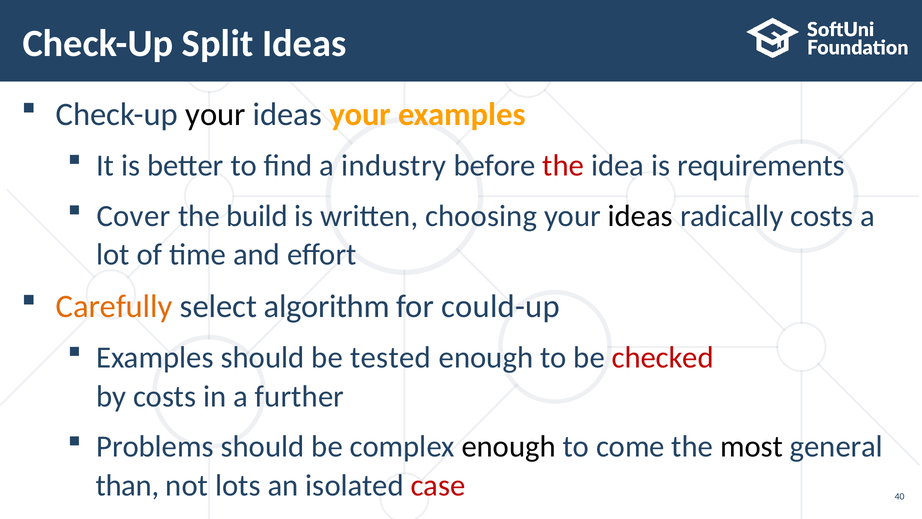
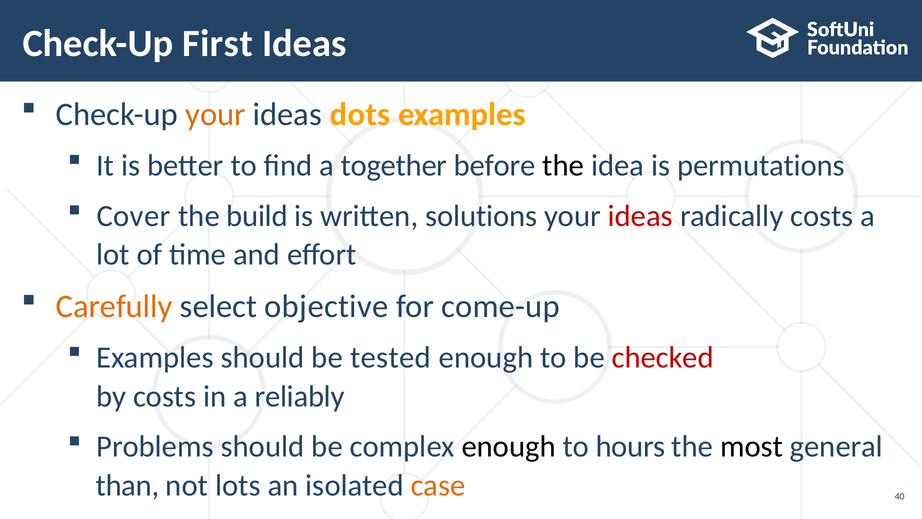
Split: Split -> First (218, 44)
your colour: black -> orange (215, 114)
ideas your: your -> dots (360, 114)
industry: industry -> together (394, 166)
the colour: red -> black (563, 166)
requirements: requirements -> permutations (761, 166)
choosing: choosing -> solutions (481, 216)
ideas colour: black -> red (640, 216)
algorithm: algorithm -> objective (326, 306)
could-up: could-up -> come-up (501, 306)
further: further -> reliably (300, 396)
come: come -> hours (630, 446)
case colour: red -> orange (438, 485)
